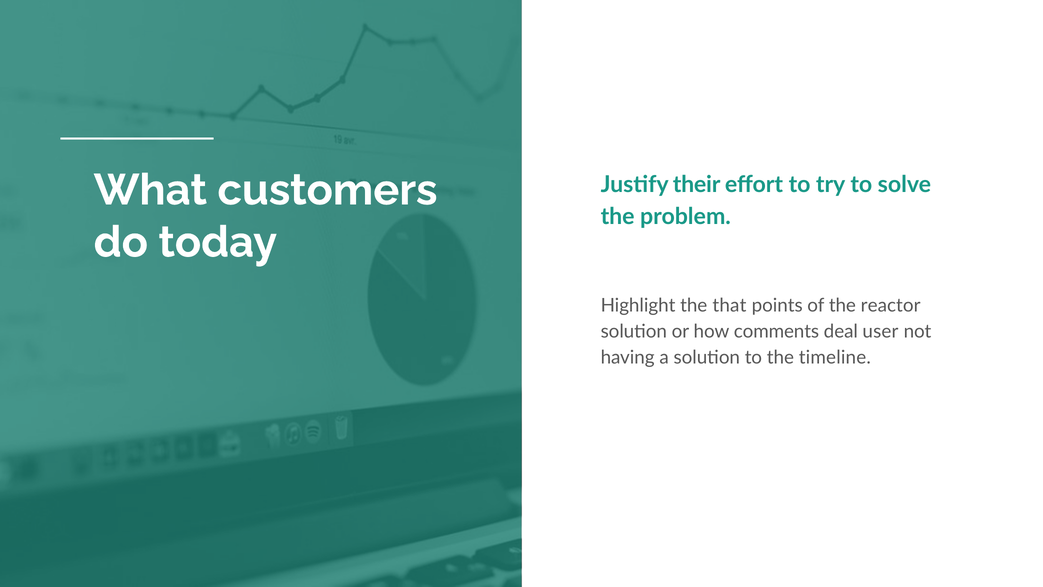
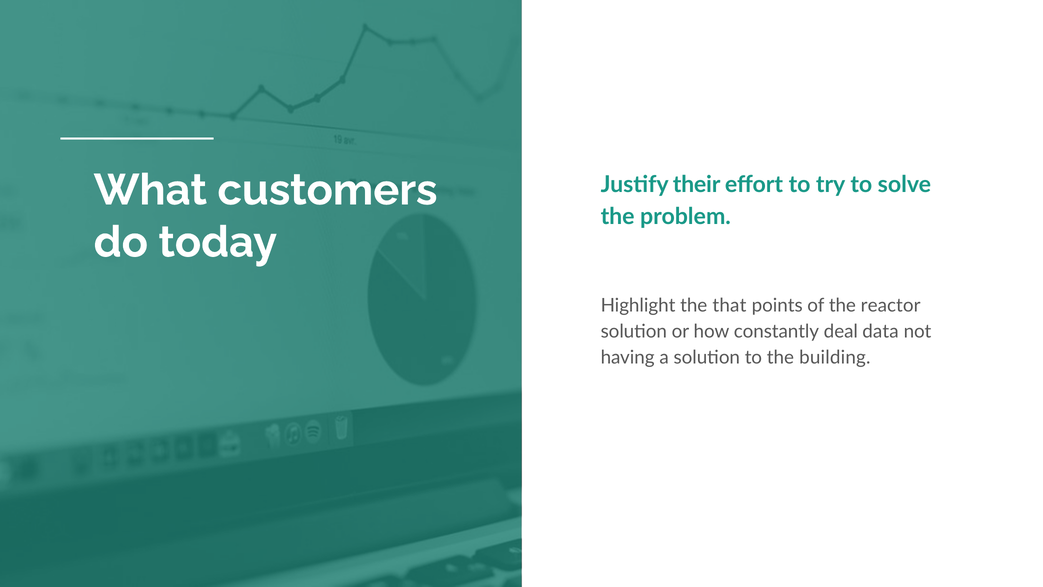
comments: comments -> constantly (776, 332)
user: user -> data (880, 332)
timeline: timeline -> building (835, 358)
